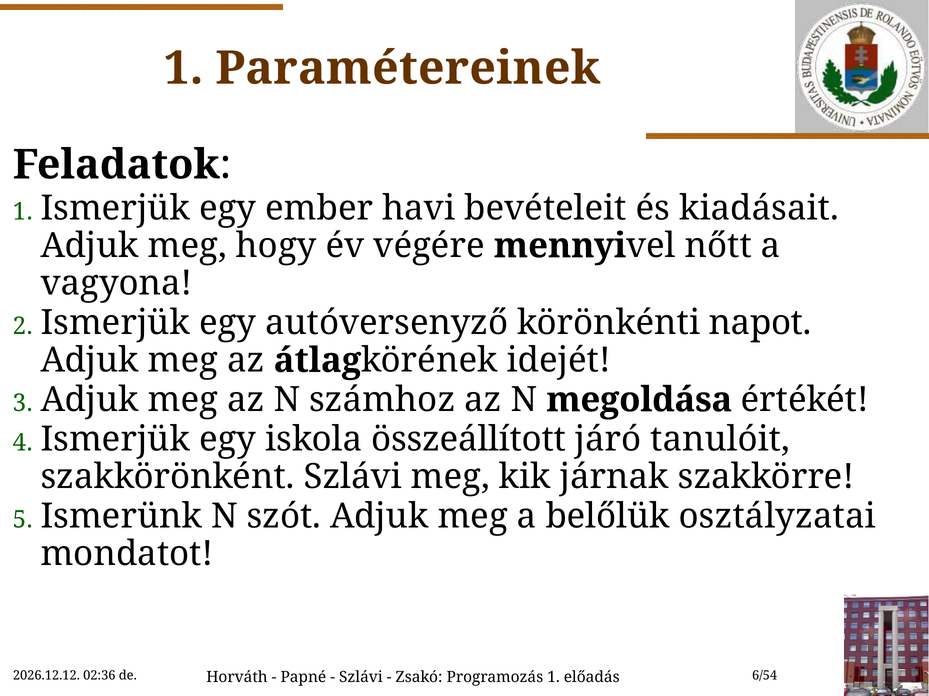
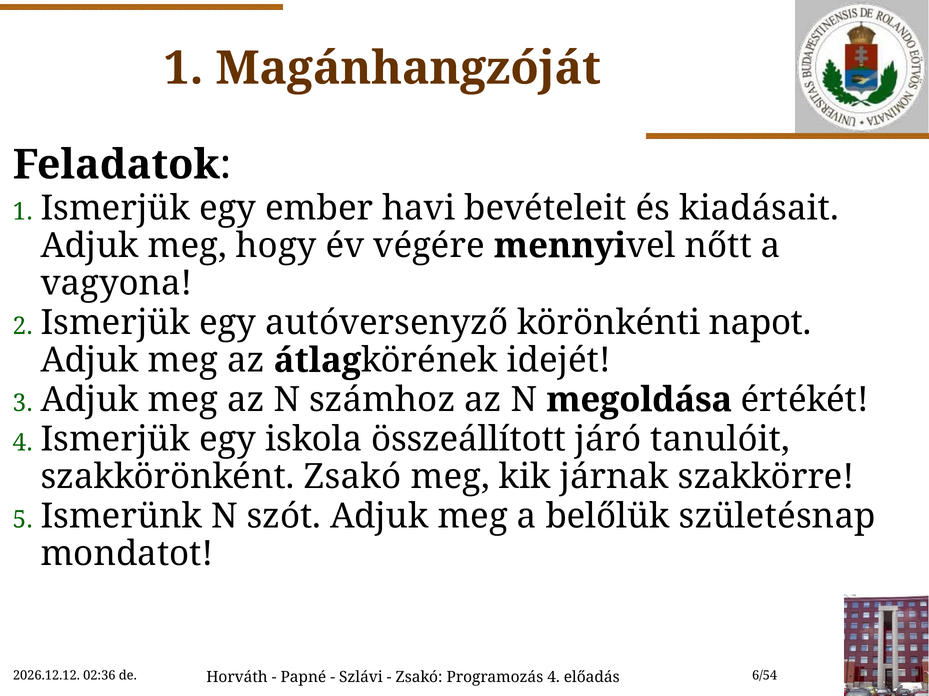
Paramétereinek: Paramétereinek -> Magánhangzóját (408, 68)
szakkörönként Szlávi: Szlávi -> Zsakó (353, 477)
osztályzatai: osztályzatai -> születésnap (777, 517)
Programozás 1: 1 -> 4 (554, 678)
